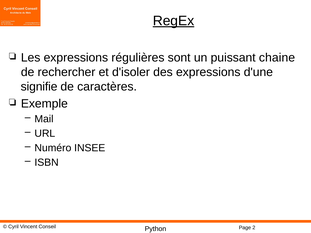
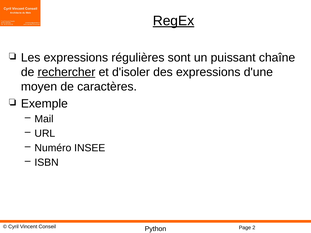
chaine: chaine -> chaîne (277, 58)
rechercher underline: none -> present (66, 72)
signifie: signifie -> moyen (39, 87)
